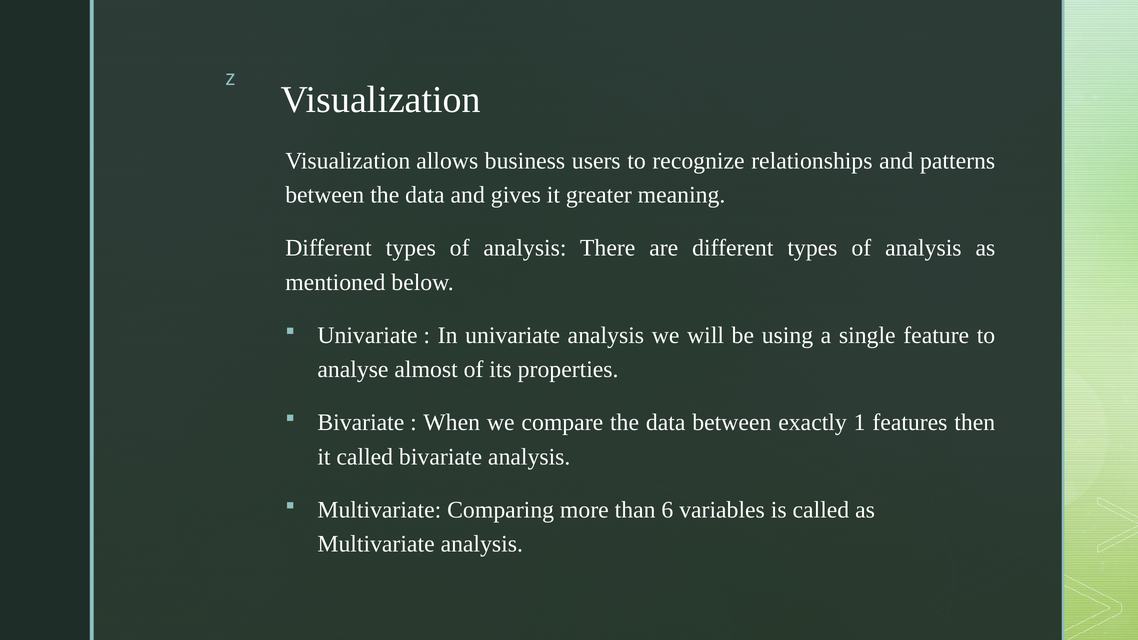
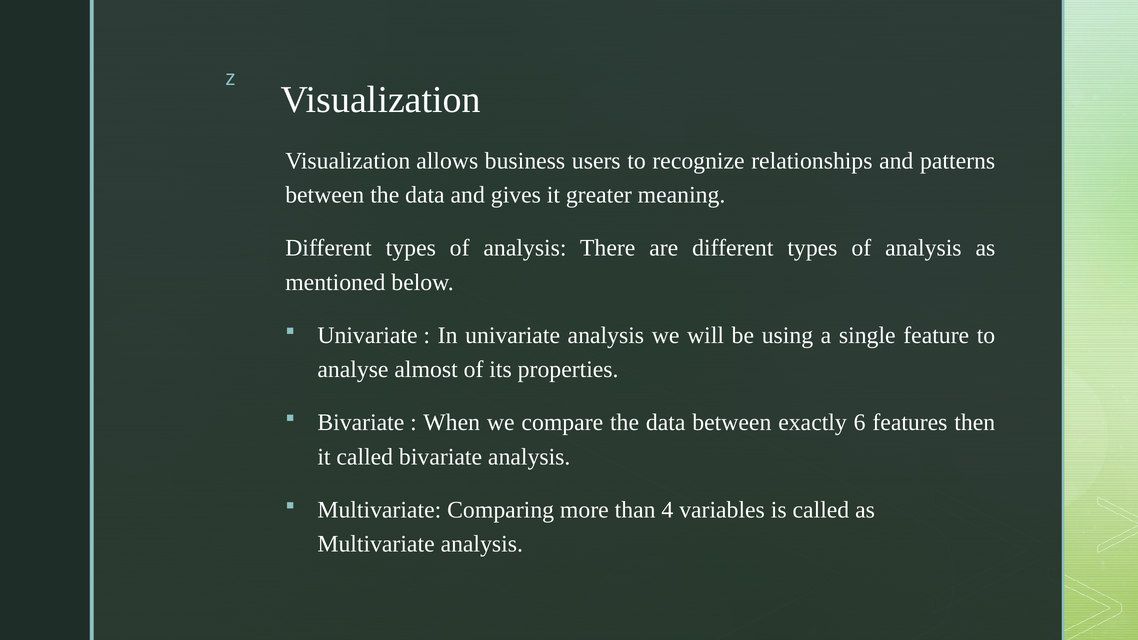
1: 1 -> 6 (860, 423)
6: 6 -> 4 (667, 510)
